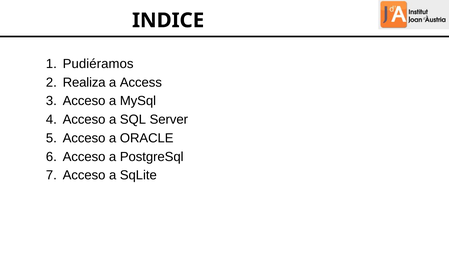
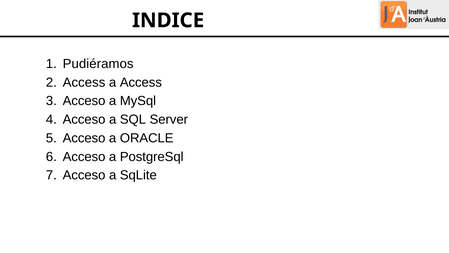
Realiza: Realiza -> Access (84, 82)
